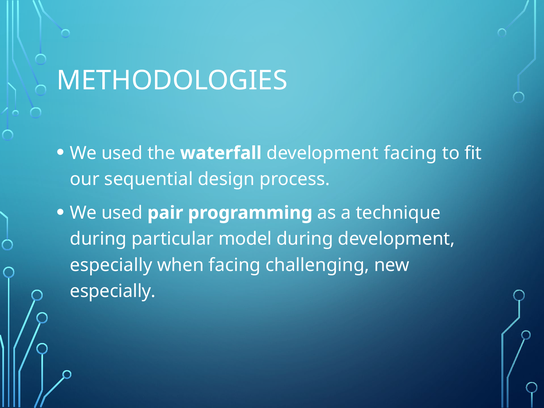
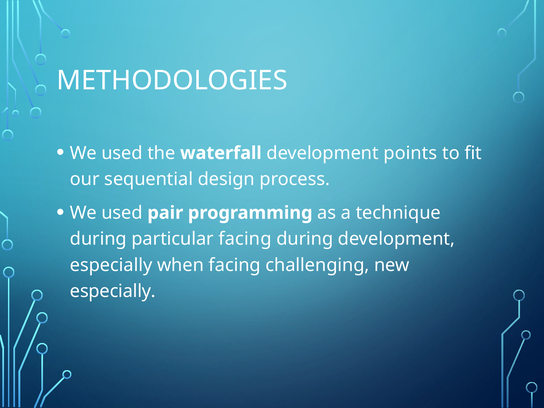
development facing: facing -> points (410, 153)
particular model: model -> facing (245, 239)
